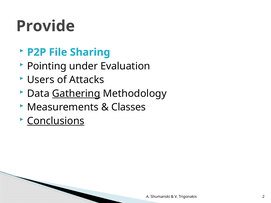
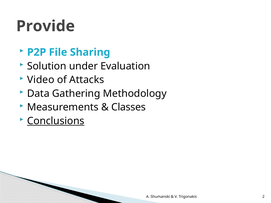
Pointing: Pointing -> Solution (47, 66)
Users: Users -> Video (41, 80)
Gathering underline: present -> none (76, 94)
